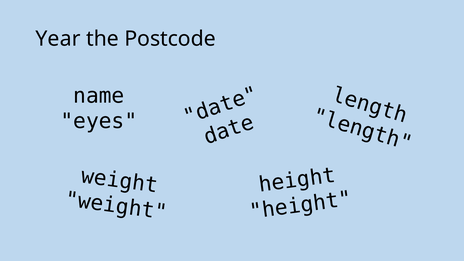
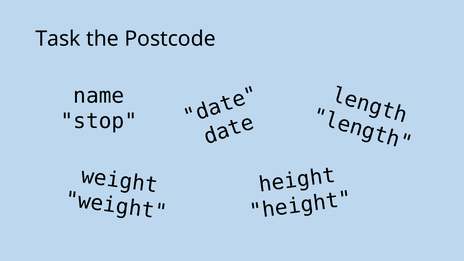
Year: Year -> Task (58, 39)
eyes: eyes -> stop (99, 121)
